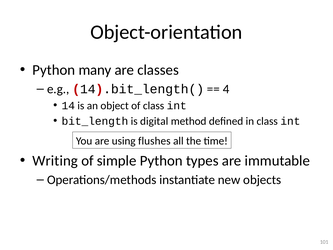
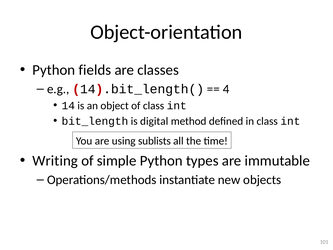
many: many -> fields (95, 70)
flushes: flushes -> sublists (154, 141)
